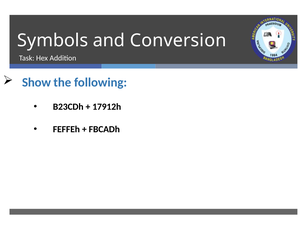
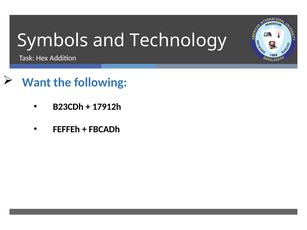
Conversion: Conversion -> Technology (178, 41)
Show: Show -> Want (36, 83)
